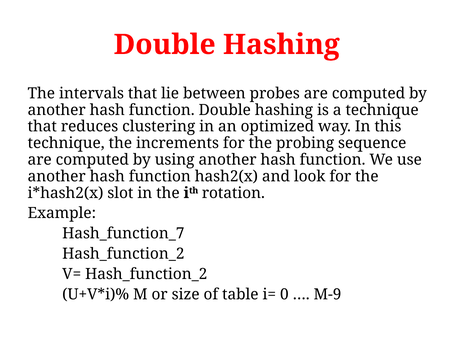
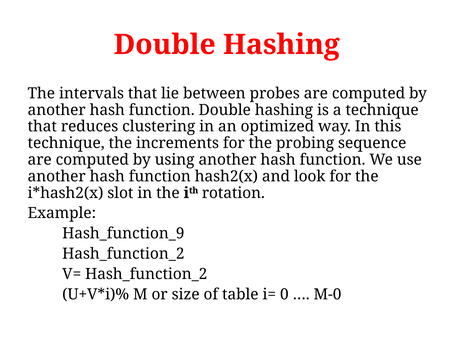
Hash_function_7: Hash_function_7 -> Hash_function_9 (123, 233)
M-9: M-9 -> M-0 (328, 294)
